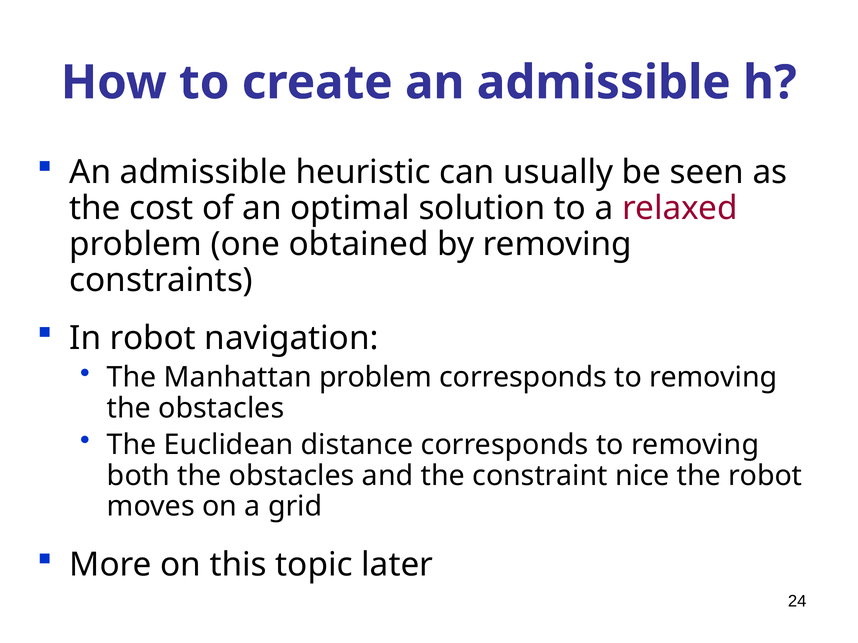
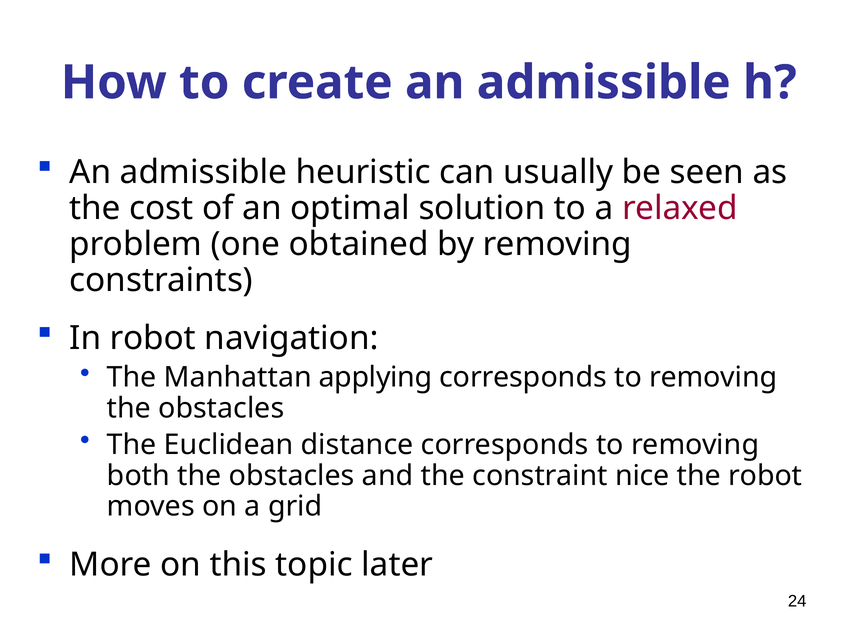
Manhattan problem: problem -> applying (376, 378)
